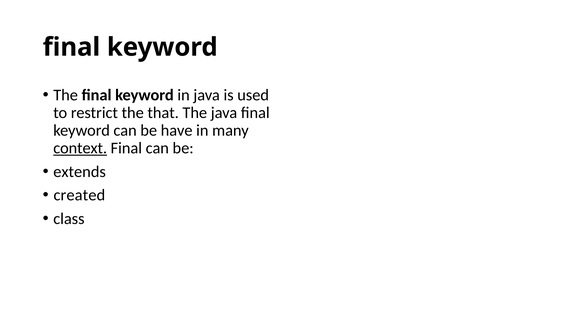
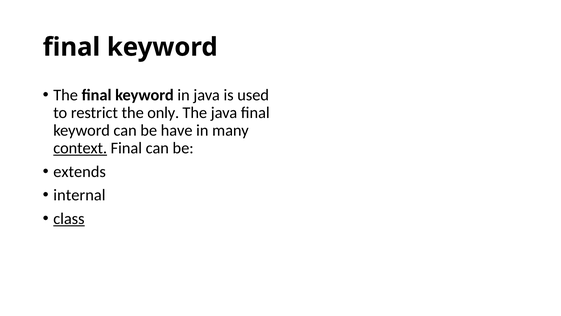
that: that -> only (163, 113)
created: created -> internal (79, 195)
class underline: none -> present (69, 218)
